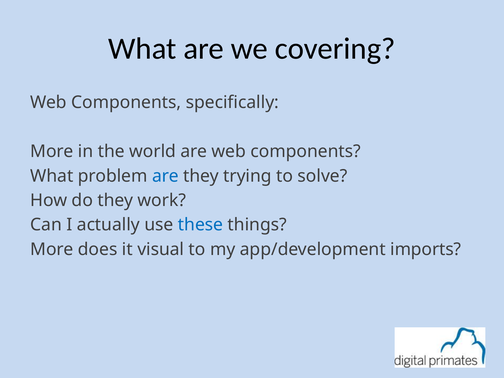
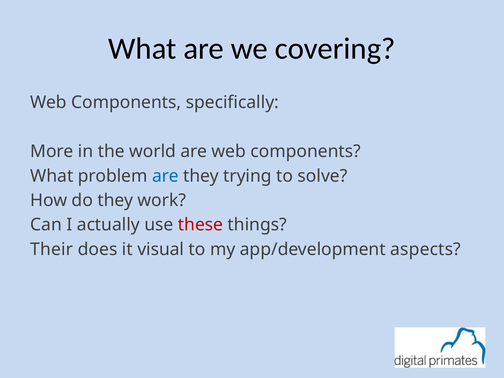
these colour: blue -> red (201, 225)
More: More -> Their (52, 249)
imports: imports -> aspects (426, 249)
